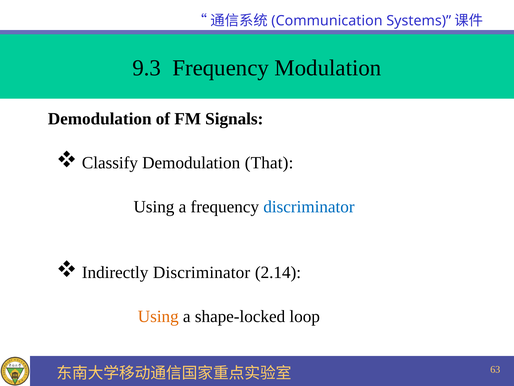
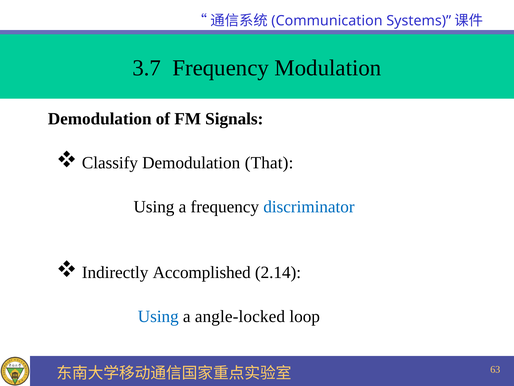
9.3: 9.3 -> 3.7 (147, 68)
Indirectly Discriminator: Discriminator -> Accomplished (202, 272)
Using colour: orange -> blue (158, 316)
shape-locked: shape-locked -> angle-locked (240, 316)
